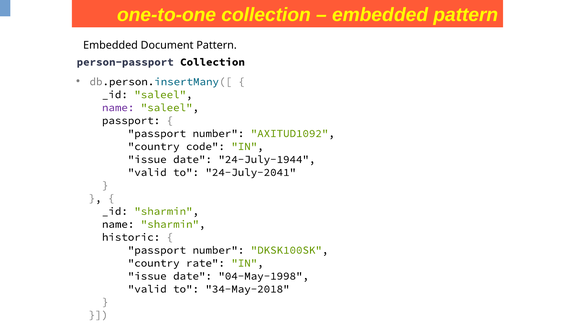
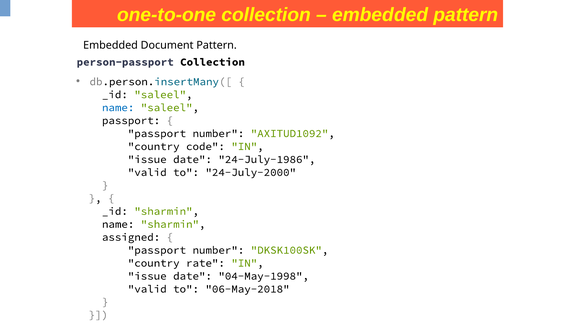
name colour: purple -> blue (118, 107)
24-July-1944: 24-July-1944 -> 24-July-1986 (267, 159)
24-July-2041: 24-July-2041 -> 24-July-2000 (251, 172)
historic: historic -> assigned (131, 237)
34-May-2018: 34-May-2018 -> 06-May-2018 (248, 288)
